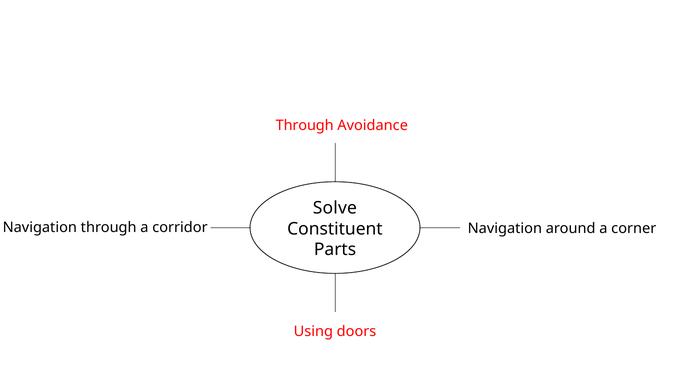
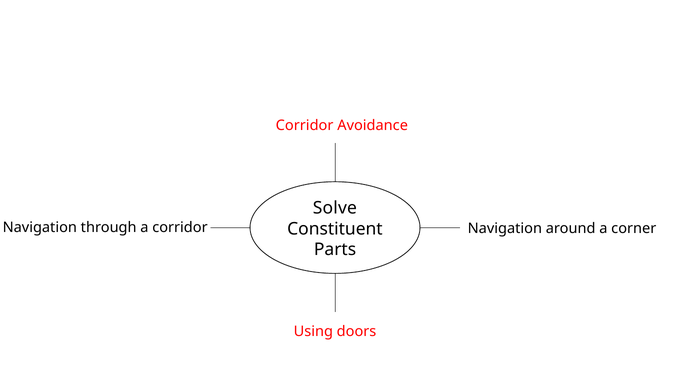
Through: Through -> Corridor (305, 126)
